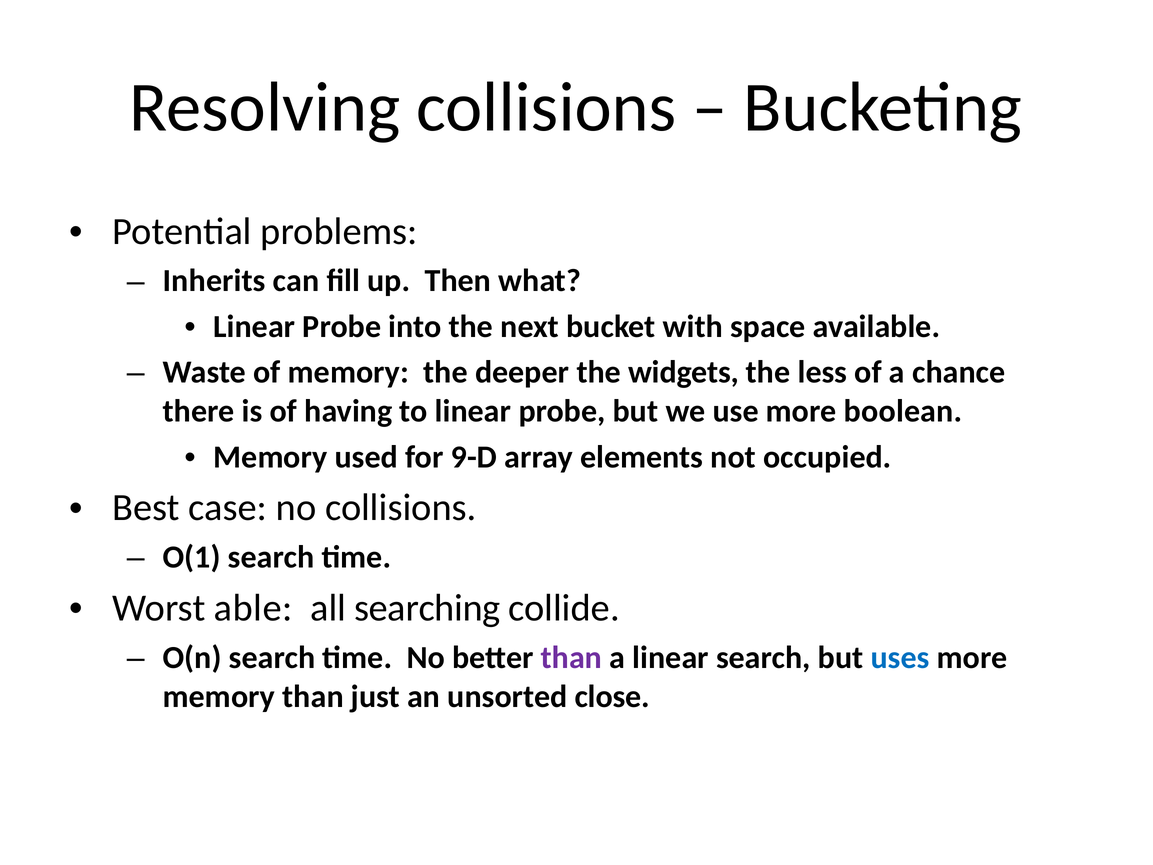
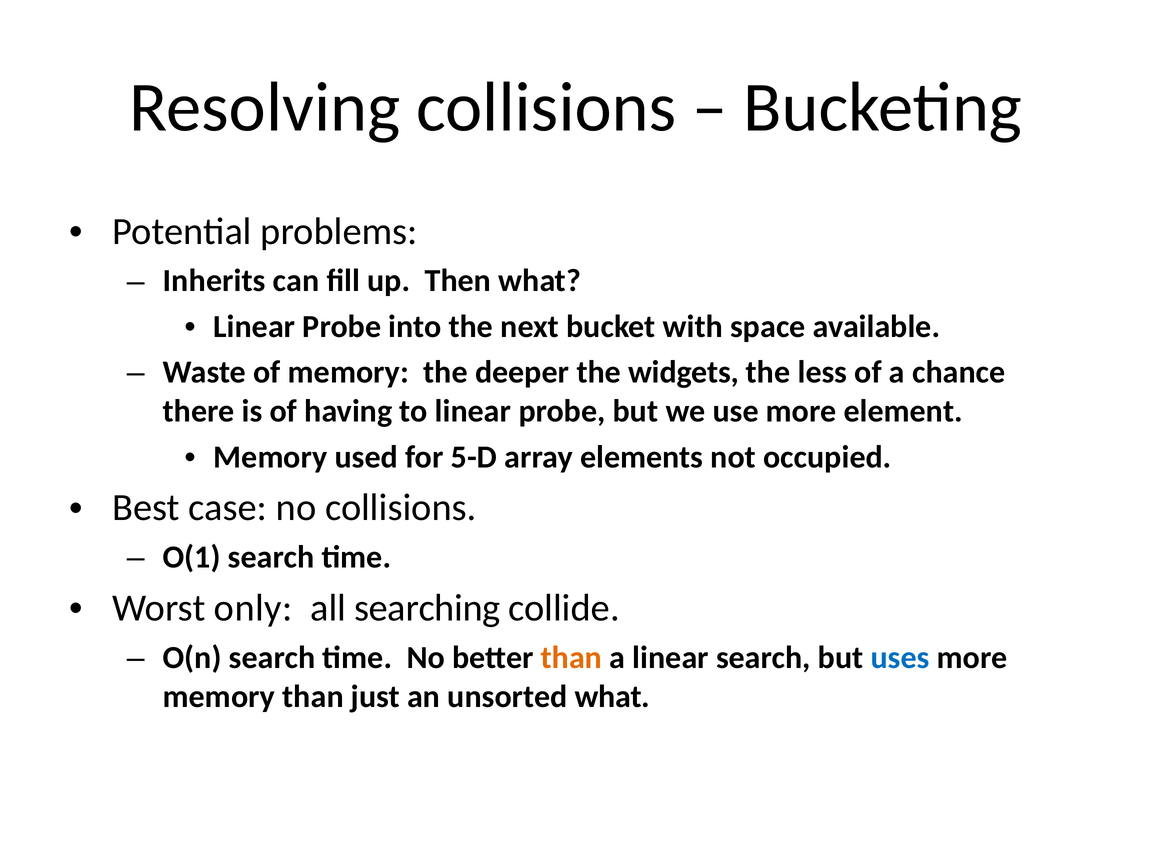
boolean: boolean -> element (903, 411)
9-D: 9-D -> 5-D (474, 457)
able: able -> only (253, 608)
than colour: purple -> orange (571, 657)
unsorted close: close -> what (612, 696)
